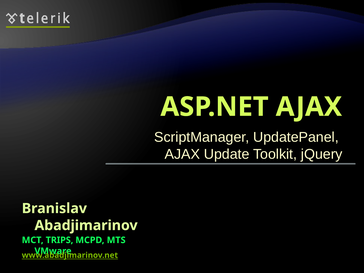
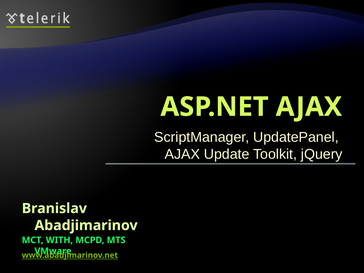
TRIPS: TRIPS -> WITH (59, 240)
